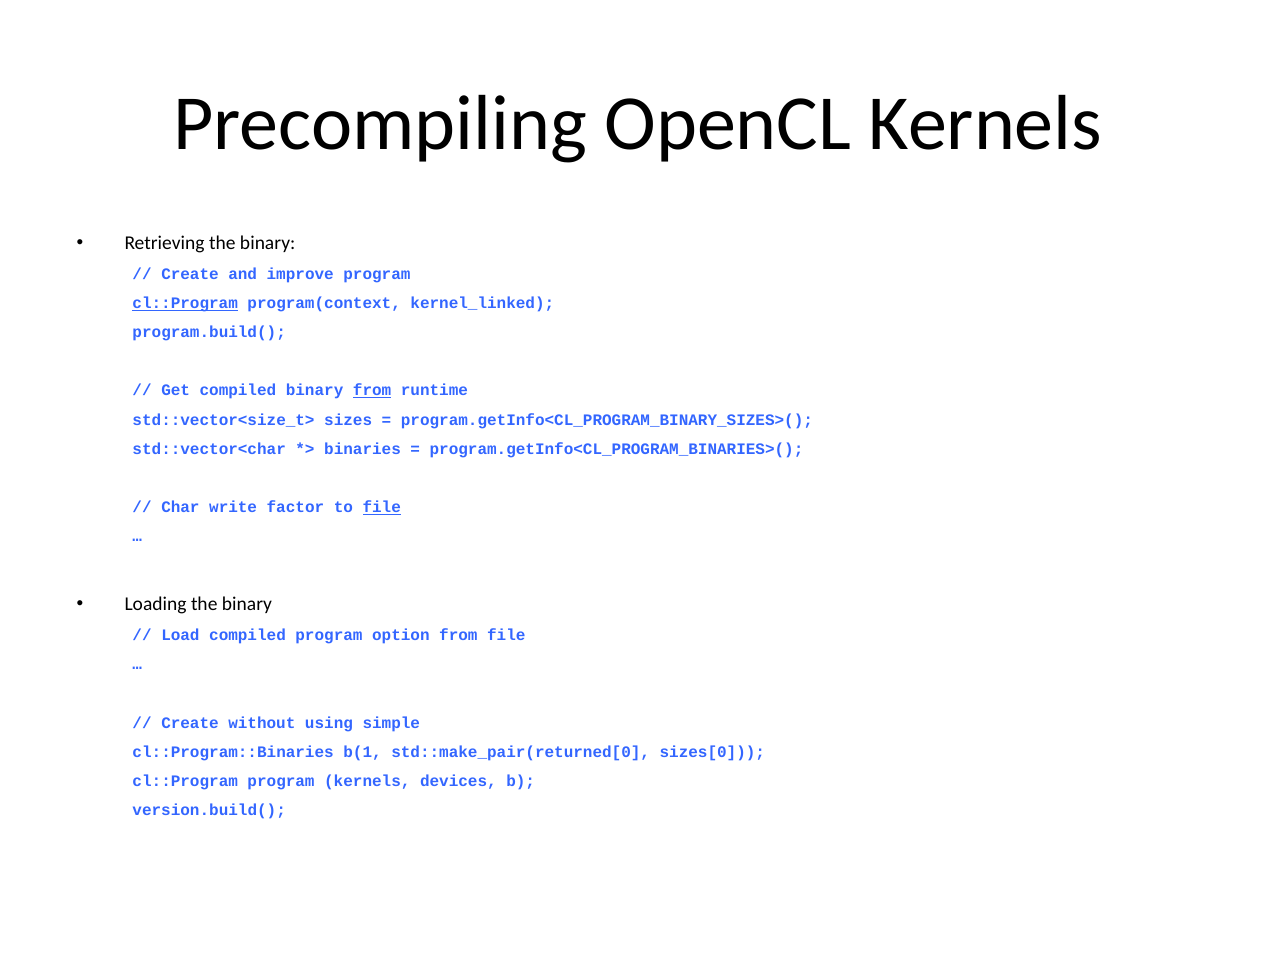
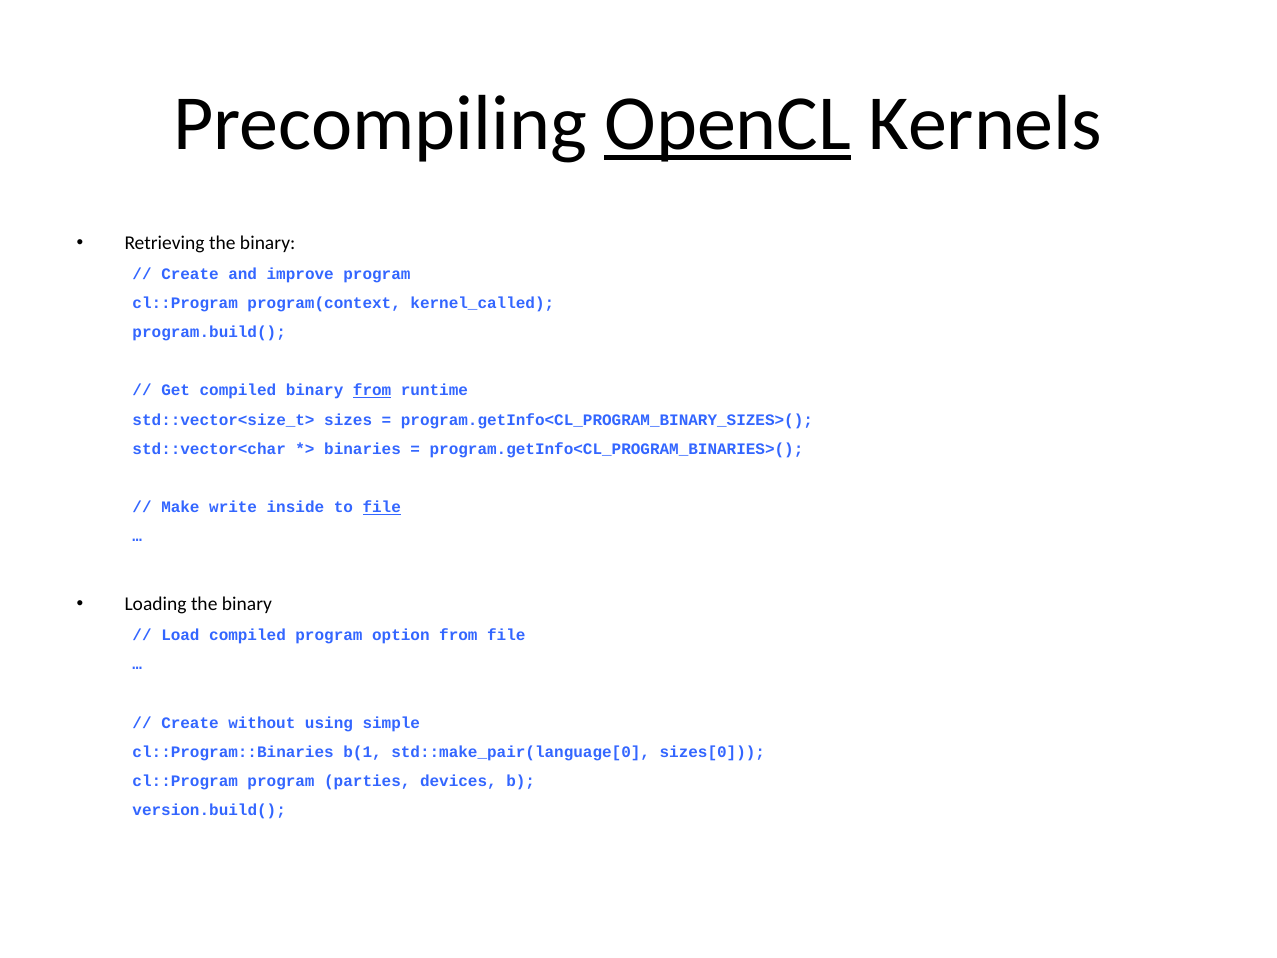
OpenCL underline: none -> present (728, 124)
cl::Program underline: present -> none (185, 303)
kernel_linked: kernel_linked -> kernel_called (482, 303)
Char: Char -> Make (180, 507)
factor: factor -> inside (295, 507)
std::make_pair(returned[0: std::make_pair(returned[0 -> std::make_pair(language[0 (521, 752)
program kernels: kernels -> parties (367, 781)
